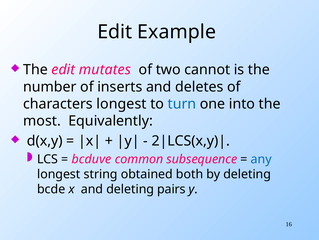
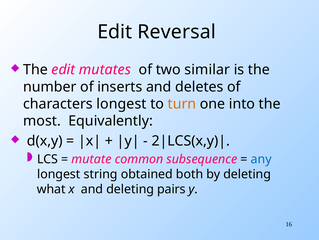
Example: Example -> Reversal (177, 32)
cannot: cannot -> similar (207, 70)
turn colour: blue -> orange (182, 104)
bcduve: bcduve -> mutate (92, 159)
bcde: bcde -> what (51, 189)
